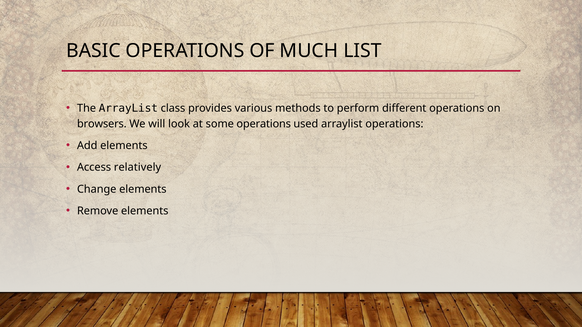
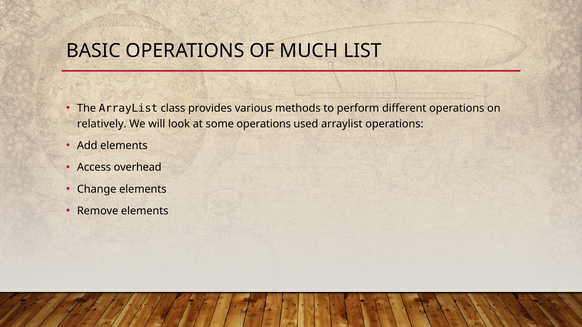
browsers: browsers -> relatively (102, 124)
relatively: relatively -> overhead (138, 168)
